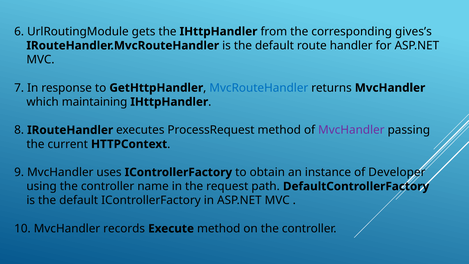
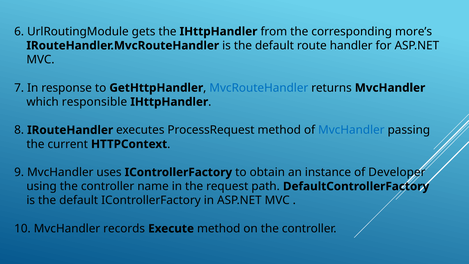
gives’s: gives’s -> more’s (414, 31)
maintaining: maintaining -> responsible (94, 102)
MvcHandler colour: purple -> blue (351, 130)
